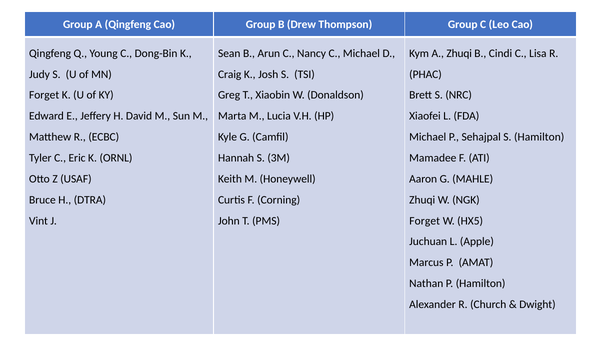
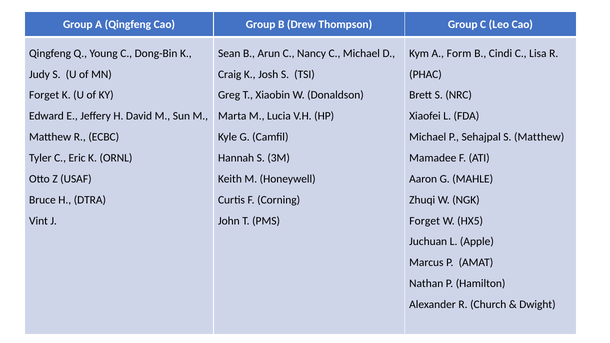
A Zhuqi: Zhuqi -> Form (459, 53)
S Hamilton: Hamilton -> Matthew (539, 137)
